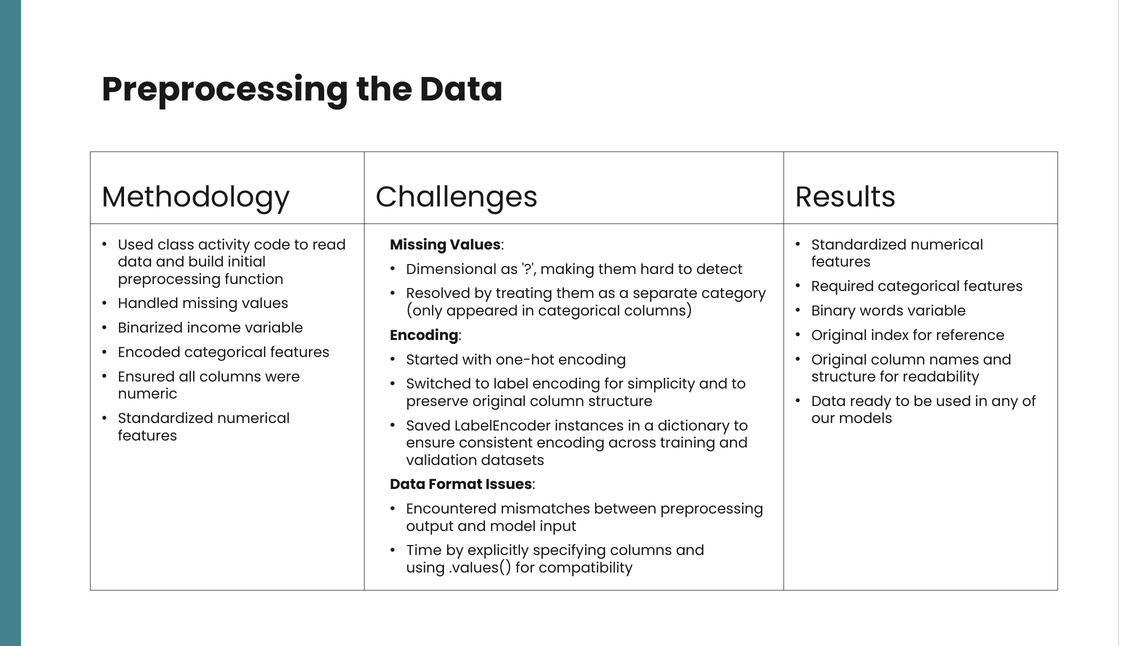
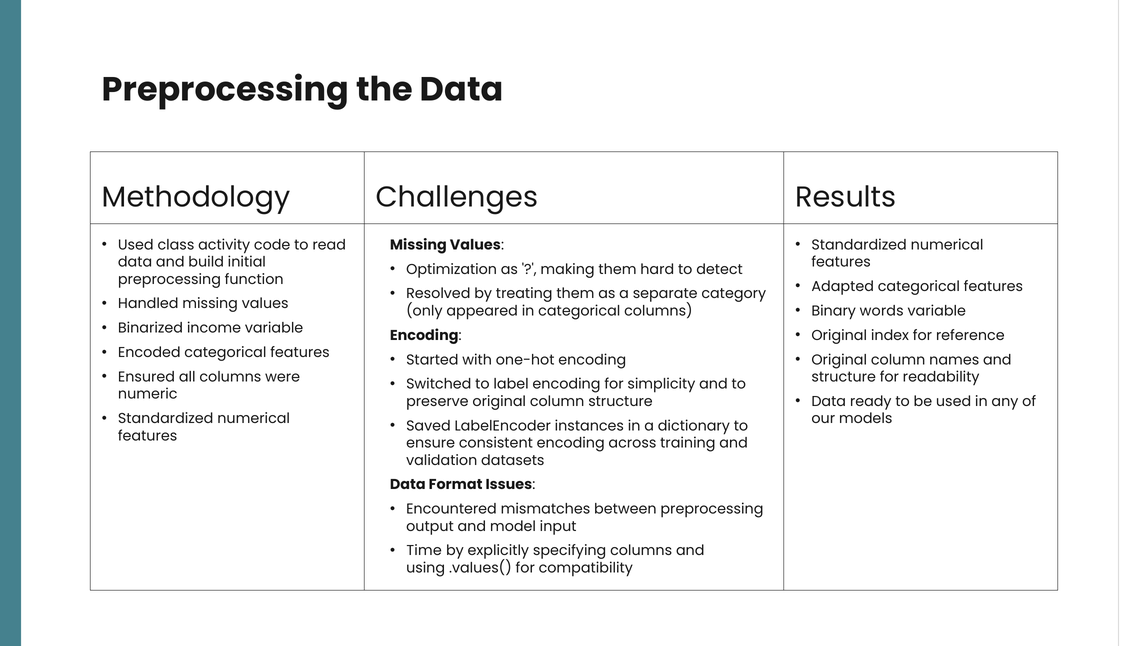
Dimensional: Dimensional -> Optimization (452, 269)
Required: Required -> Adapted (843, 286)
